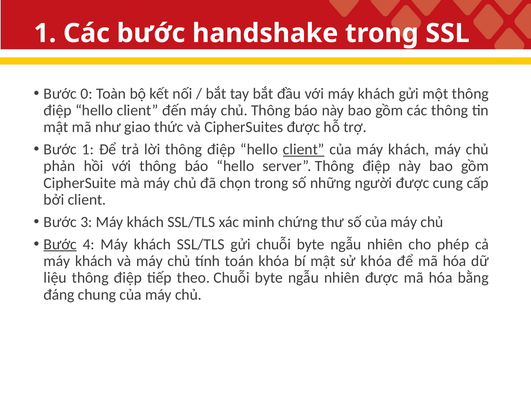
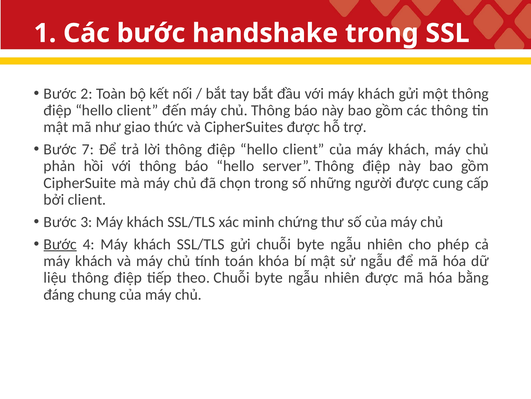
0: 0 -> 2 (87, 93)
Bước 1: 1 -> 7 (88, 149)
client underline: present -> none (304, 149)
sử khóa: khóa -> ngẫu (376, 261)
